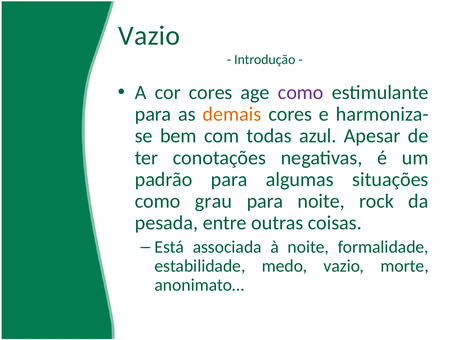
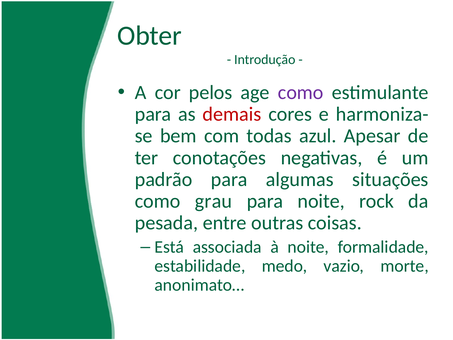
Vazio: Vazio -> Obter (150, 36)
cor cores: cores -> pelos (211, 92)
demais colour: orange -> red (232, 114)
